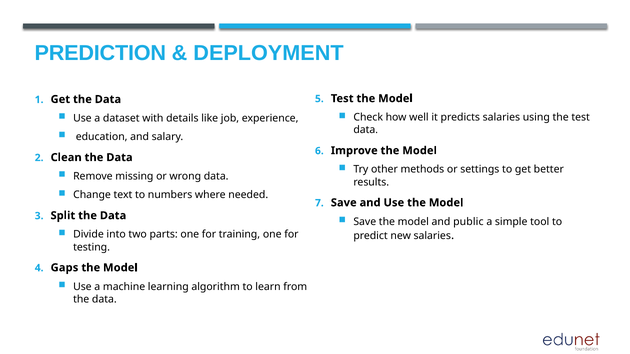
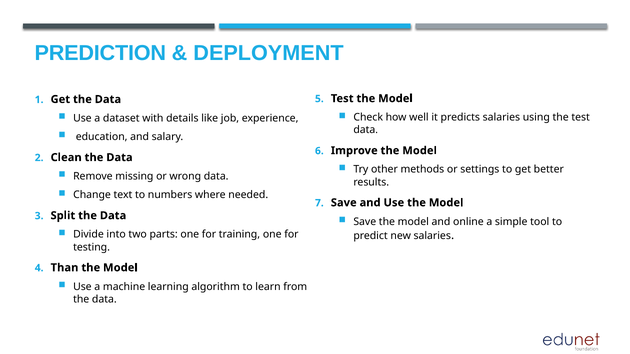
public: public -> online (468, 222)
Gaps: Gaps -> Than (64, 268)
